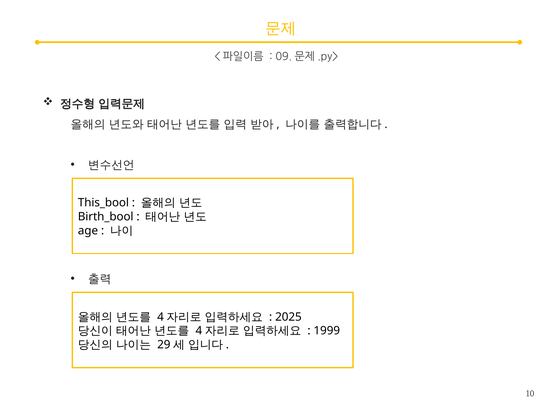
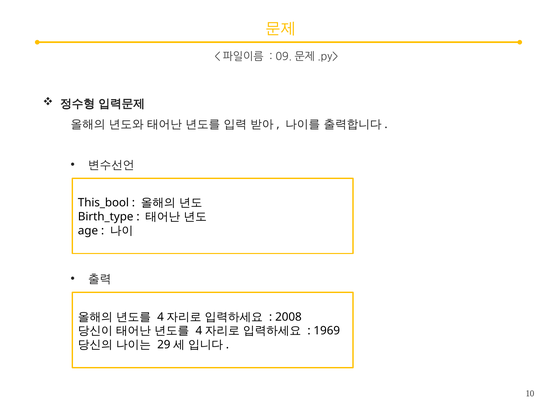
Birth_bool: Birth_bool -> Birth_type (106, 217)
2025: 2025 -> 2008 (288, 317)
1999: 1999 -> 1969 (327, 331)
